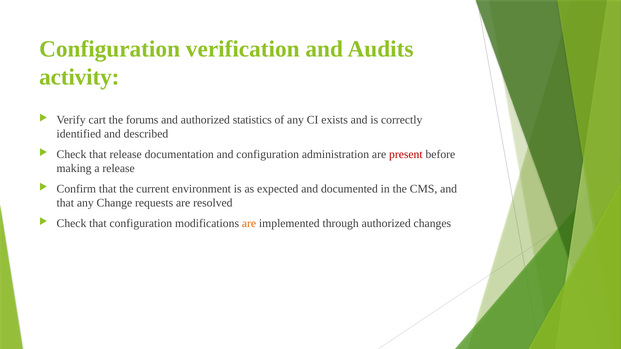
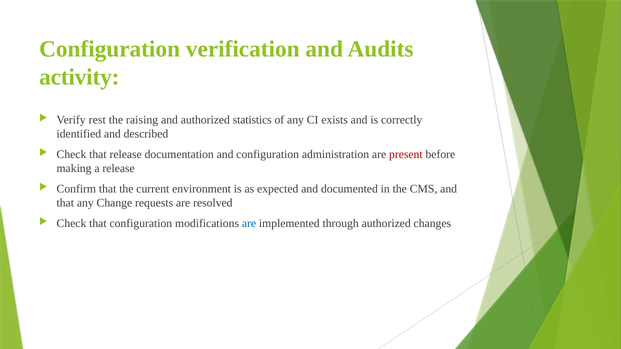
cart: cart -> rest (97, 120)
forums: forums -> raising (142, 120)
are colour: orange -> blue (249, 223)
